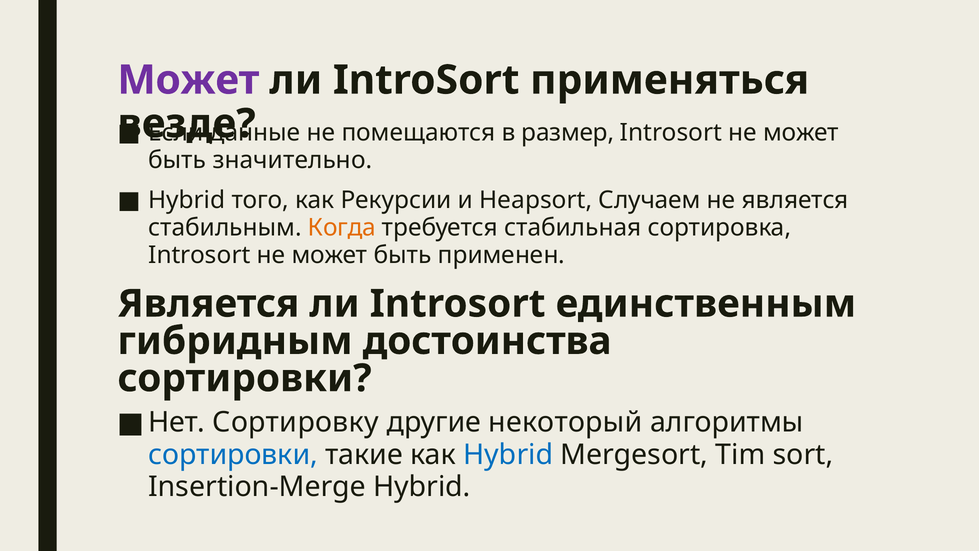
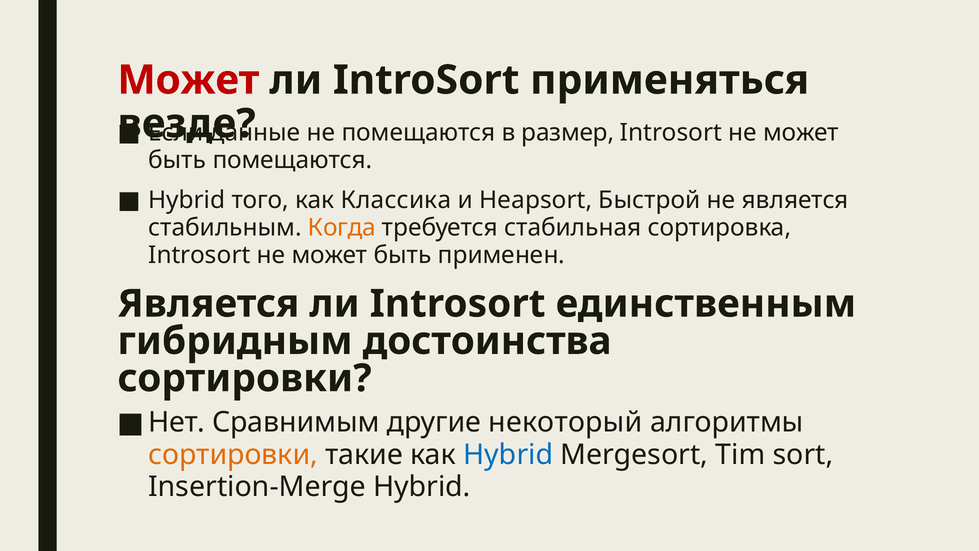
Может colour: purple -> red (188, 80)
быть значительно: значительно -> помещаются (292, 160)
Рекурсии: Рекурсии -> Классика (396, 200)
Случаем: Случаем -> Быстрой (649, 200)
Сортировку: Сортировку -> Сравнимым (296, 422)
сортировки colour: blue -> orange (233, 454)
